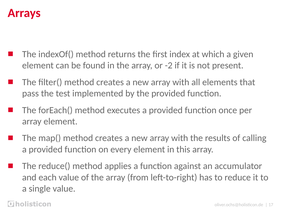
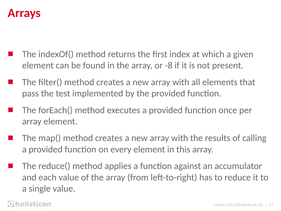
-2: -2 -> -8 (169, 65)
